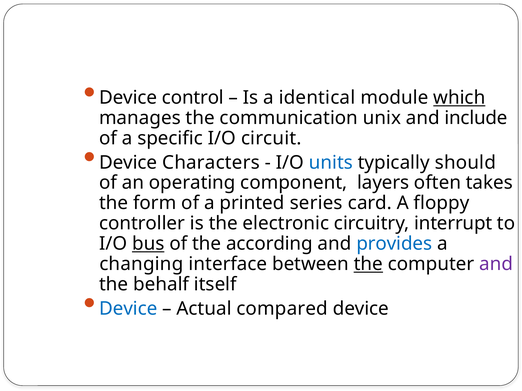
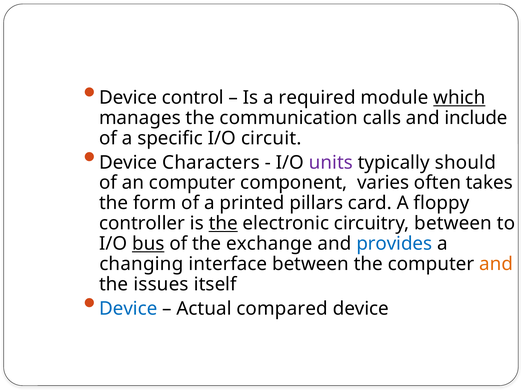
identical: identical -> required (317, 98)
unix: unix -> calls (382, 118)
units colour: blue -> purple (331, 163)
an operating: operating -> computer (192, 183)
layers: layers -> varies (383, 183)
series: series -> pillars (316, 203)
the underline: none -> present (223, 224)
circuitry interrupt: interrupt -> between (453, 224)
according: according -> exchange (269, 244)
the underline: present -> none (368, 264)
and colour: purple -> orange (496, 264)
behalf: behalf -> issues (161, 285)
